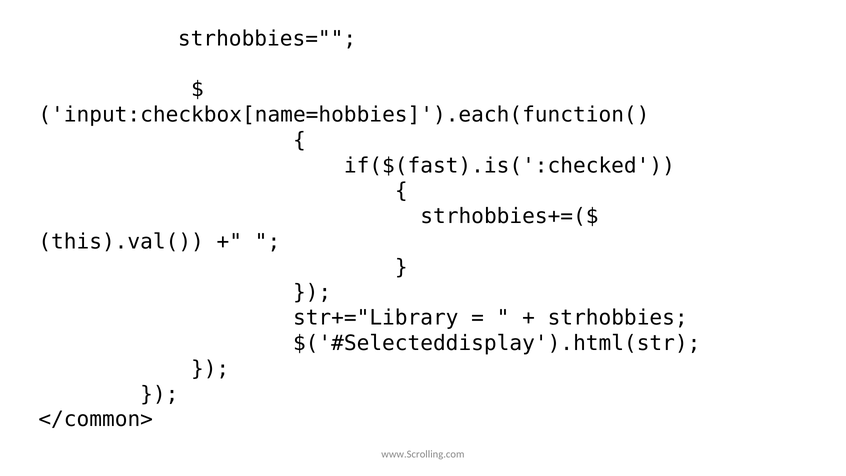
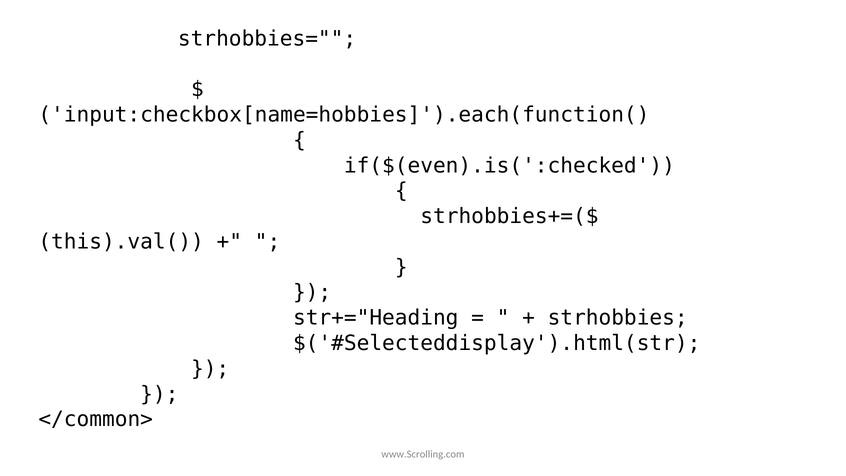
if($(fast).is(':checked: if($(fast).is(':checked -> if($(even).is(':checked (509, 166)
str+="Library: str+="Library -> str+="Heading (376, 318)
